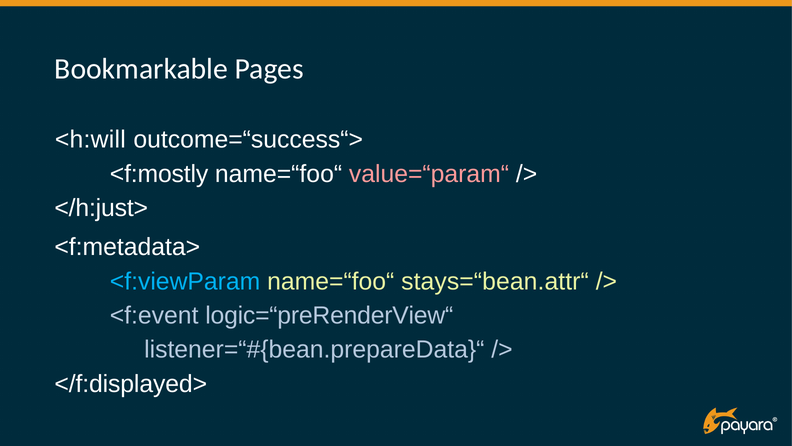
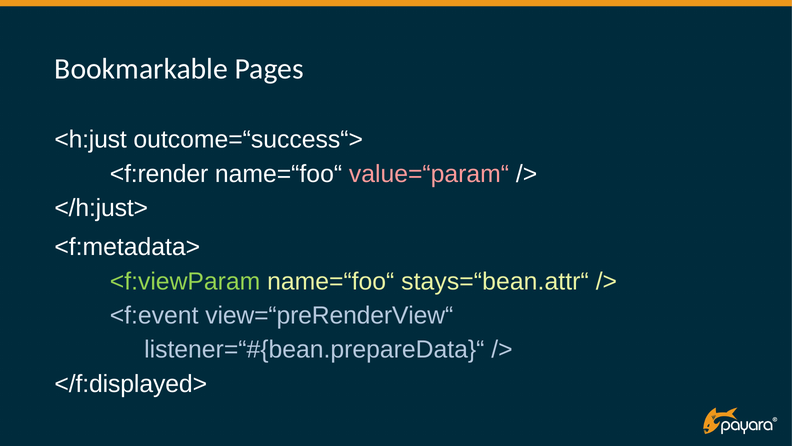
<h:will: <h:will -> <h:just (91, 140)
<f:mostly: <f:mostly -> <f:render (159, 174)
<f:viewParam colour: light blue -> light green (185, 281)
logic=“preRenderView“: logic=“preRenderView“ -> view=“preRenderView“ (329, 315)
